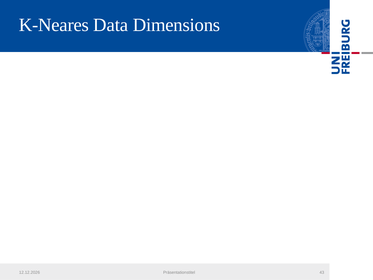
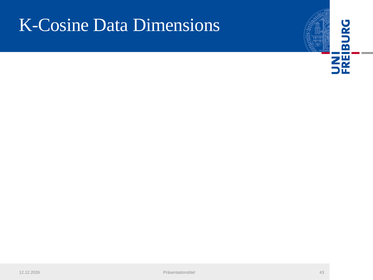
K-Neares: K-Neares -> K-Cosine (54, 25)
